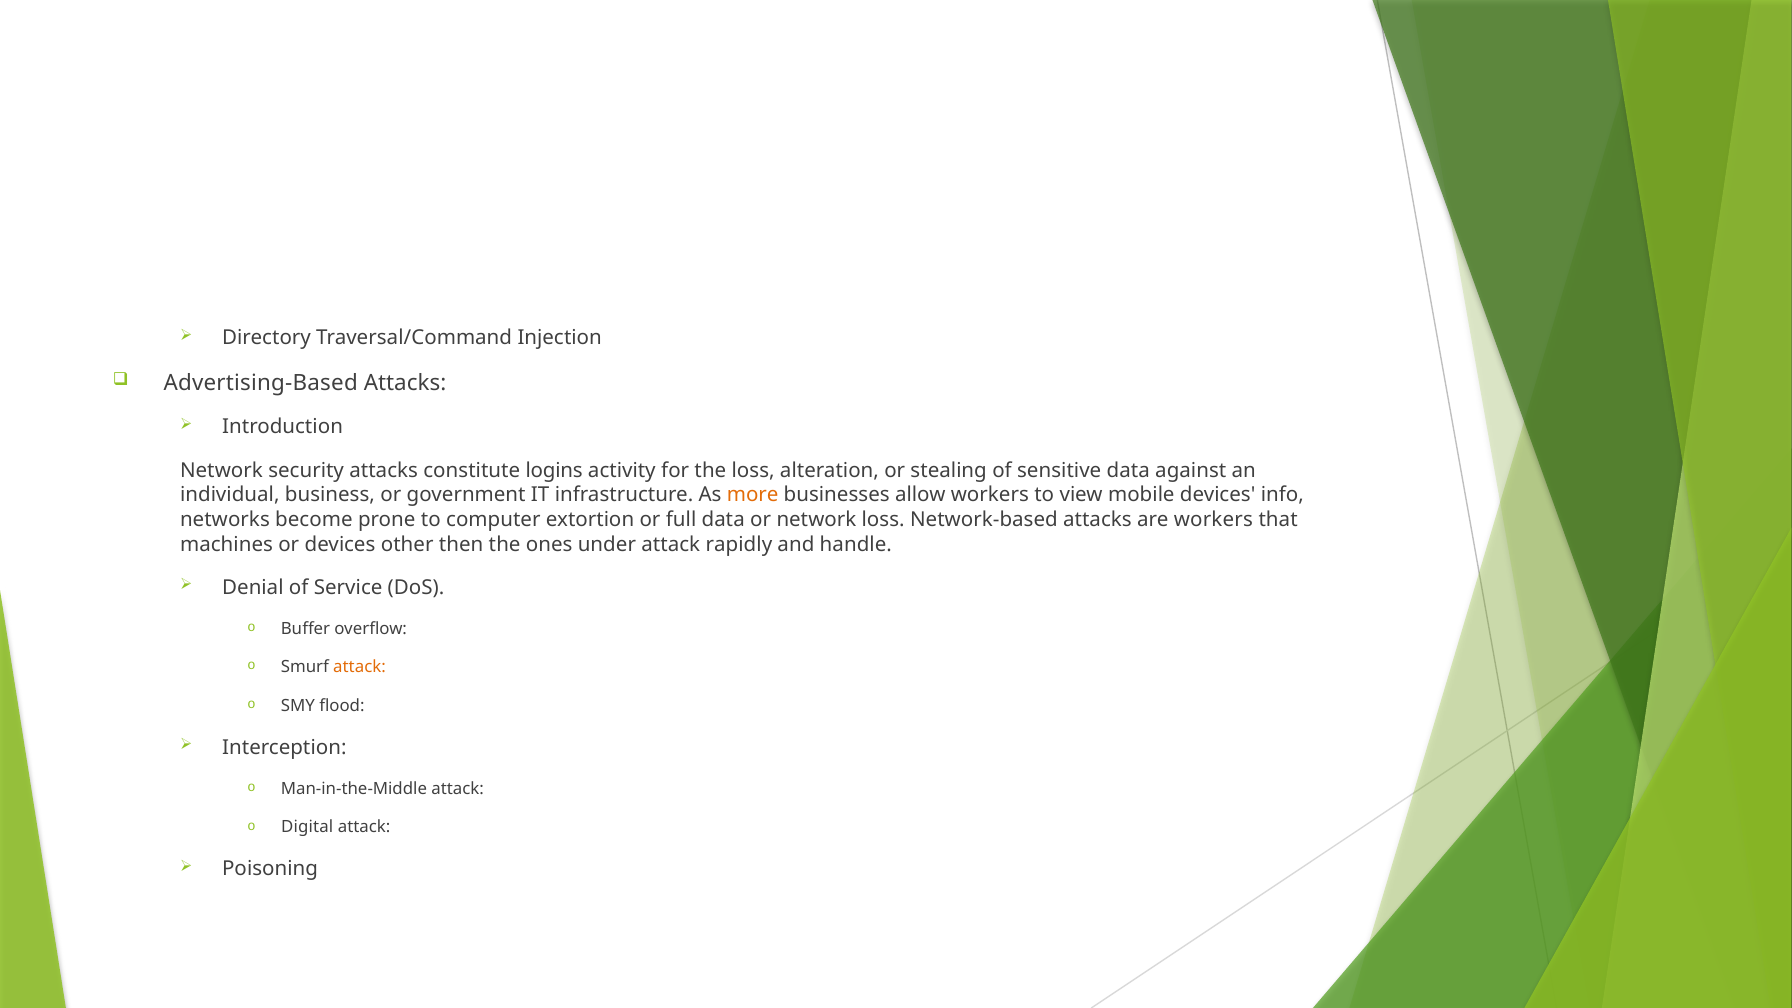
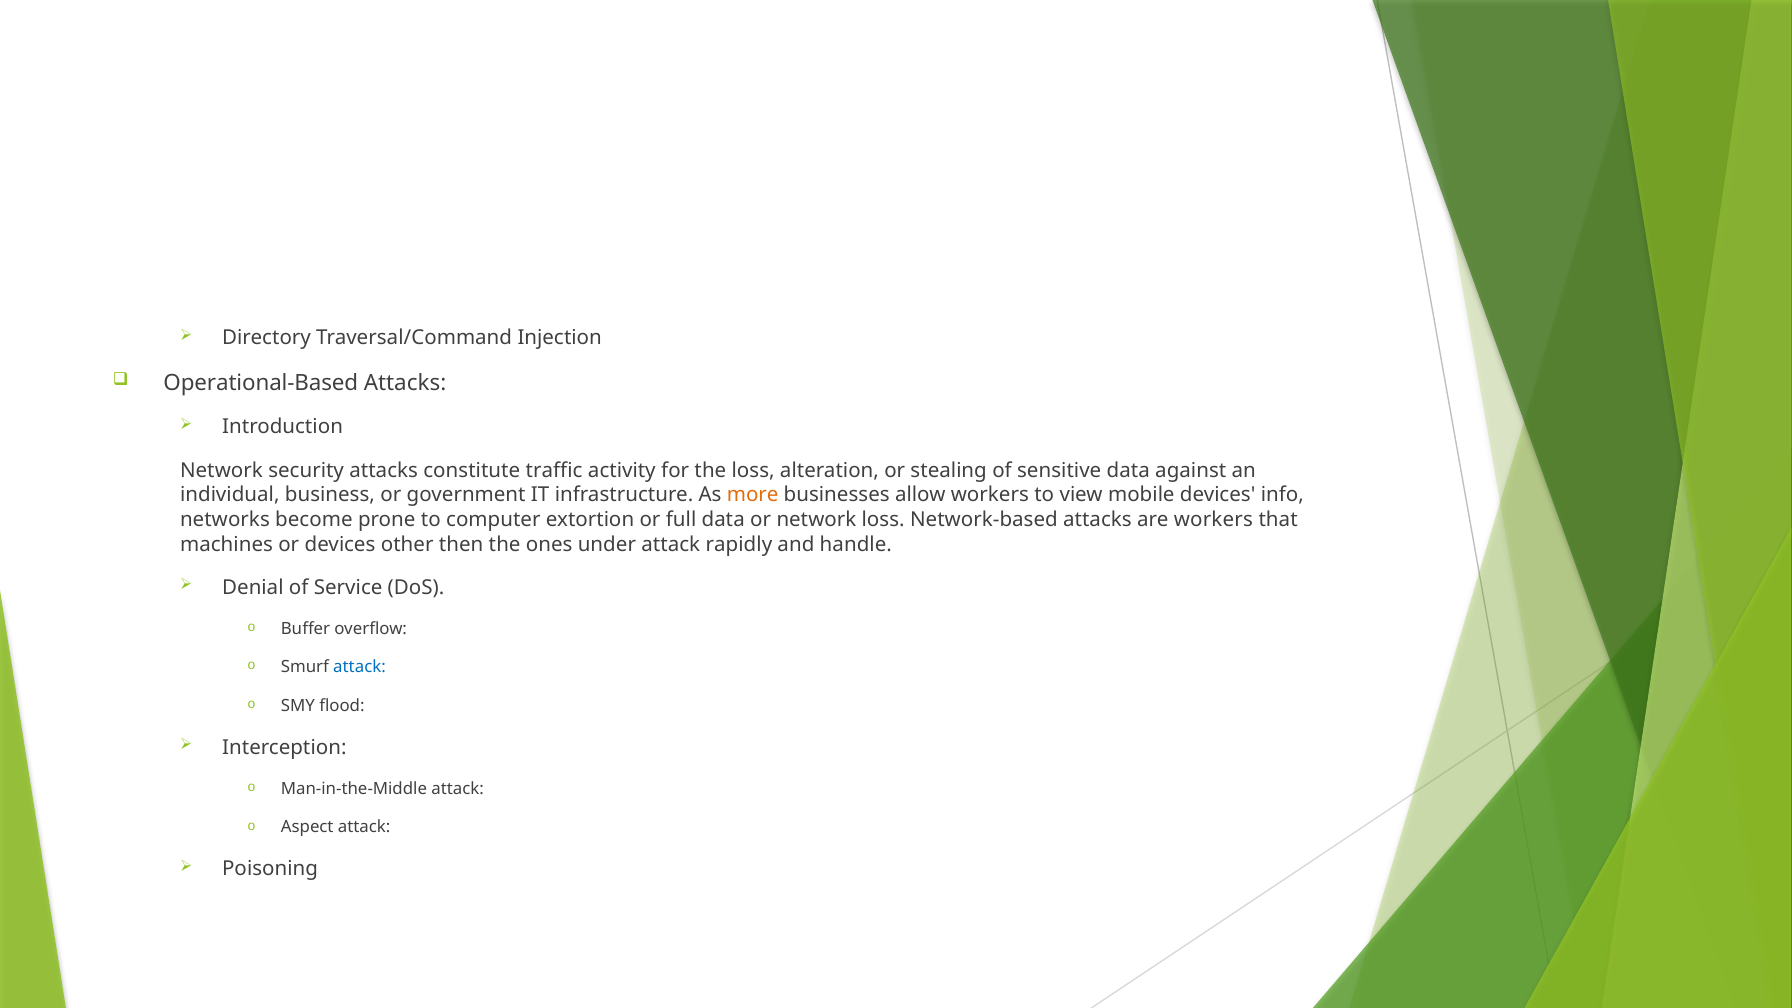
Advertising-Based: Advertising-Based -> Operational-Based (261, 383)
logins: logins -> traffic (554, 470)
attack colour: orange -> blue (360, 667)
Digital: Digital -> Aspect (307, 827)
